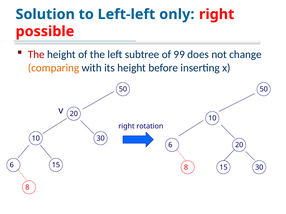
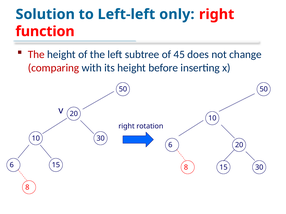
possible: possible -> function (45, 31)
99: 99 -> 45 (179, 55)
comparing colour: orange -> red (54, 68)
